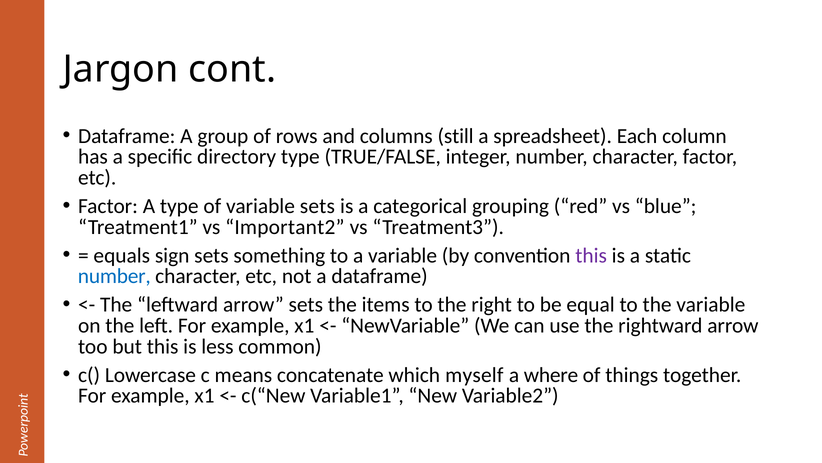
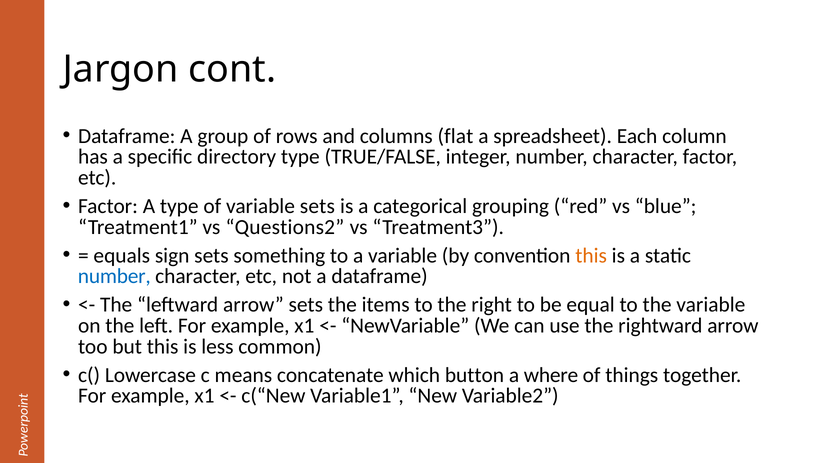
still: still -> flat (455, 136)
Important2: Important2 -> Questions2 (285, 227)
this colour: purple -> orange (591, 255)
myself: myself -> button (474, 375)
